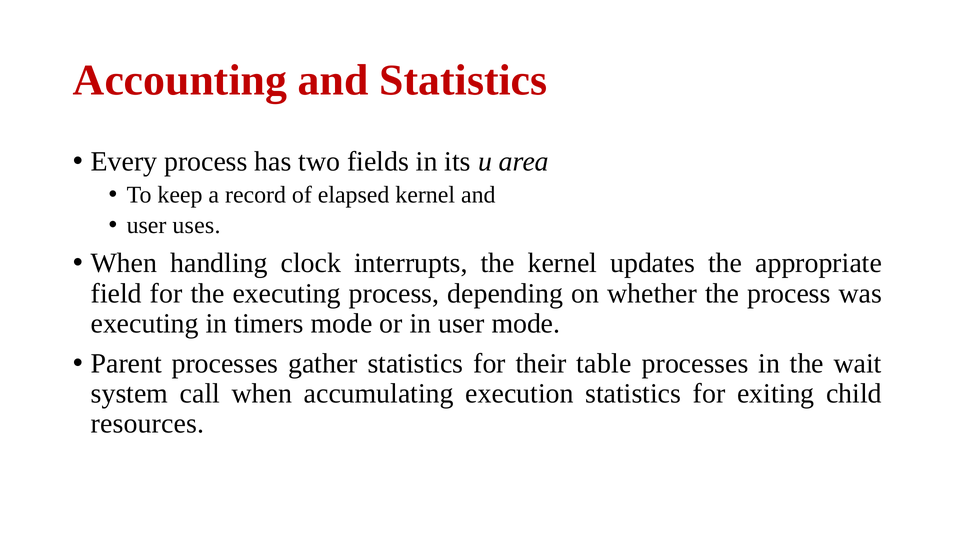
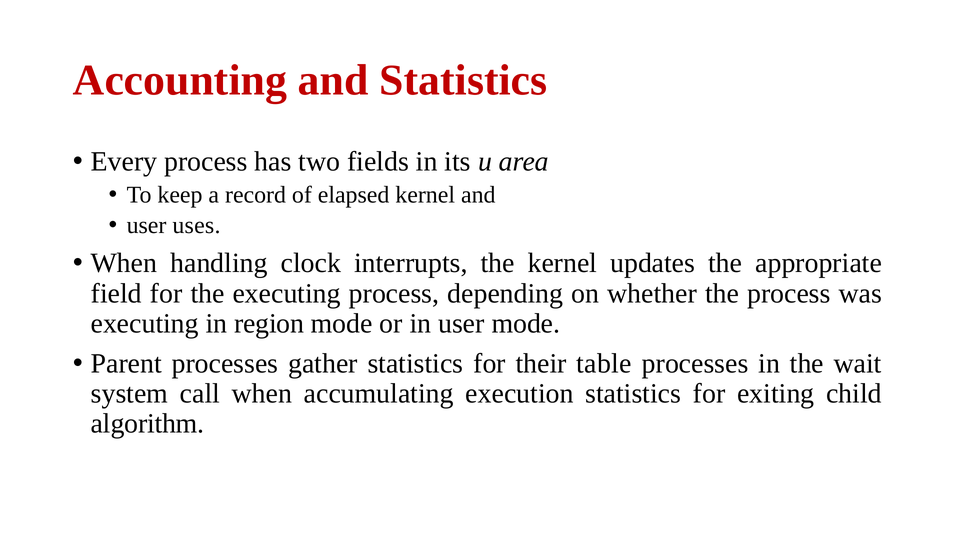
timers: timers -> region (269, 323)
resources: resources -> algorithm (148, 423)
